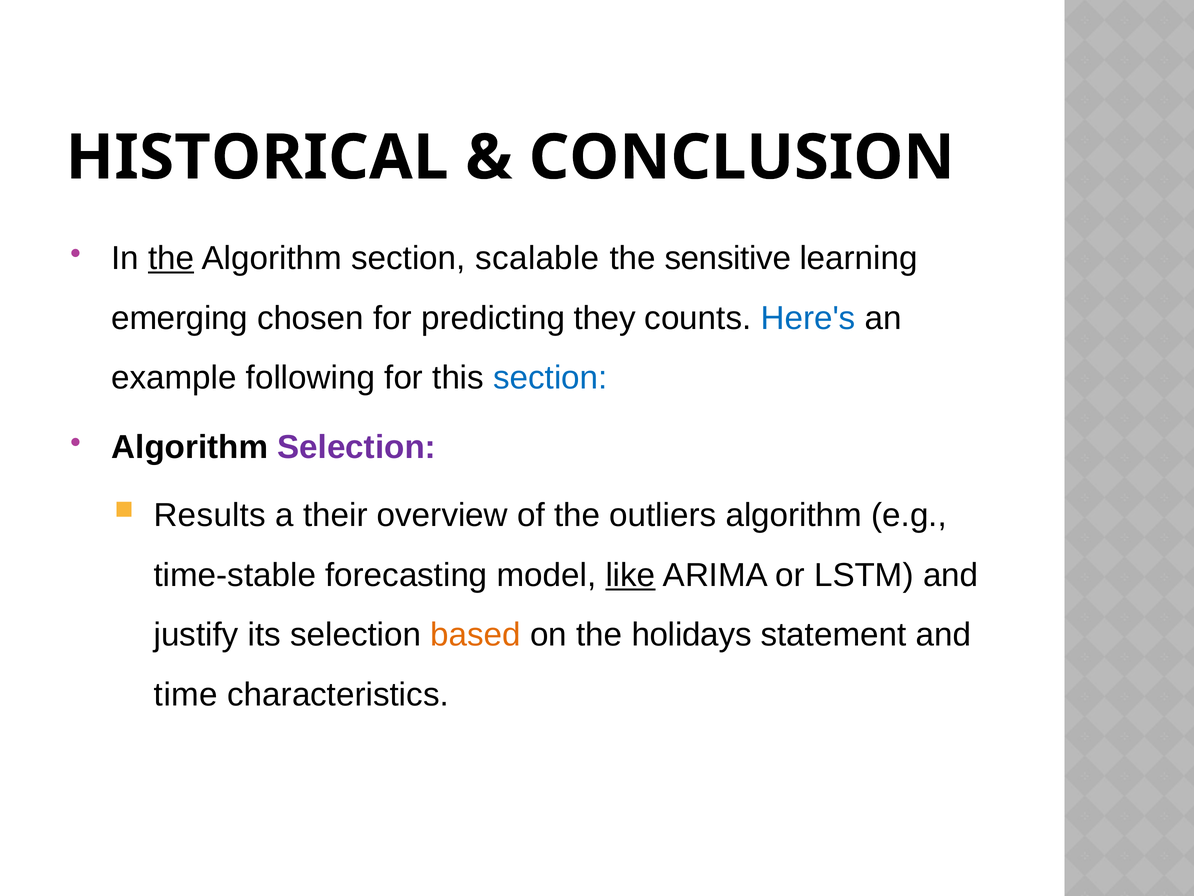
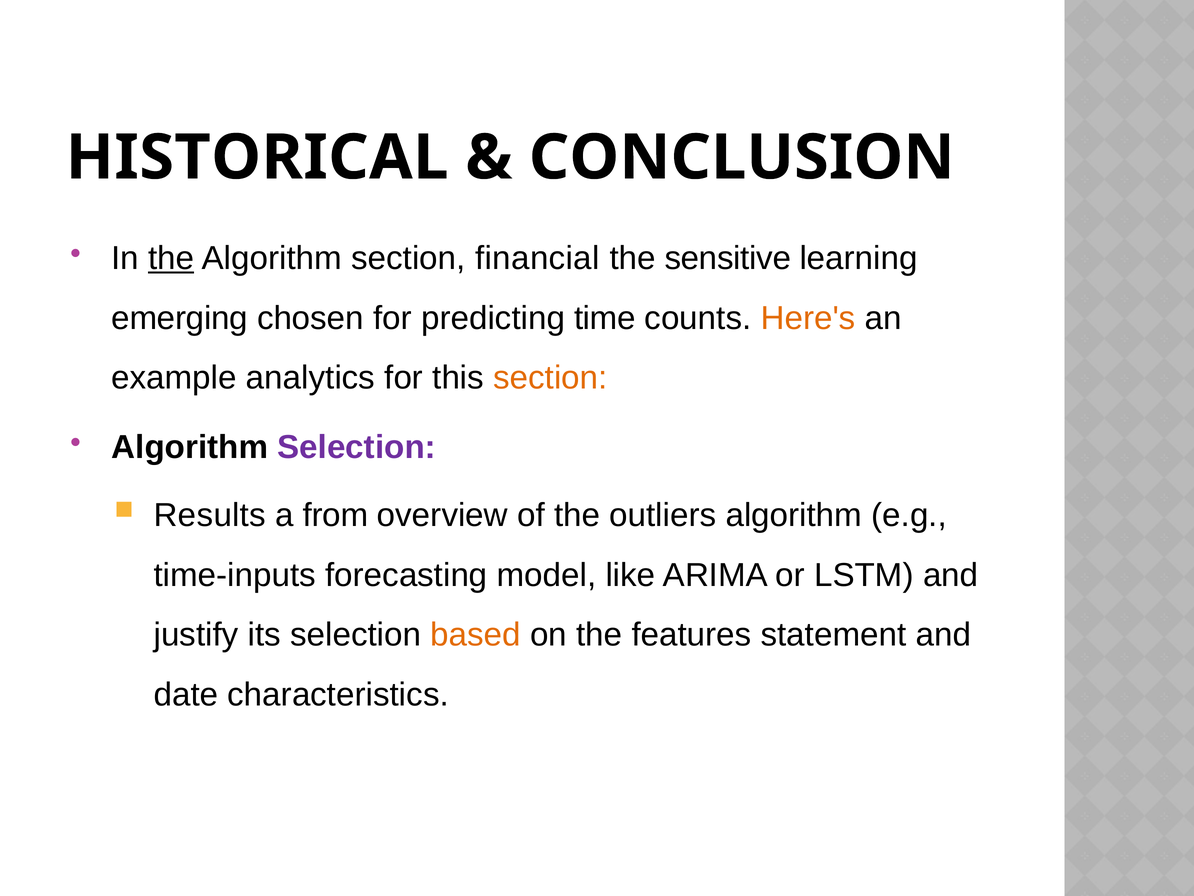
scalable: scalable -> financial (537, 258)
they: they -> time (605, 318)
Here's colour: blue -> orange (808, 318)
following: following -> analytics (311, 378)
section colour: blue -> orange (550, 378)
their: their -> from (336, 515)
time-stable: time-stable -> time-inputs (235, 575)
like underline: present -> none (630, 575)
holidays: holidays -> features (691, 635)
time: time -> date (186, 694)
